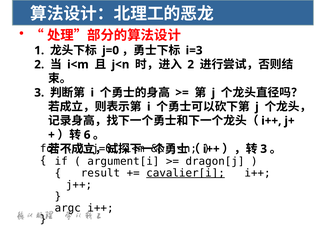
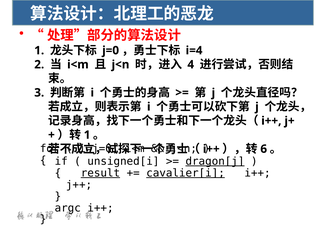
i=3: i=3 -> i=4 (194, 50)
2: 2 -> 4 (191, 64)
6: 6 -> 1 (87, 135)
3: 3 -> 6 (264, 149)
argument[i: argument[i -> unsigned[i (123, 161)
dragon[j underline: none -> present (215, 161)
result underline: none -> present (100, 173)
